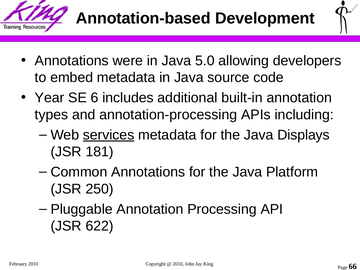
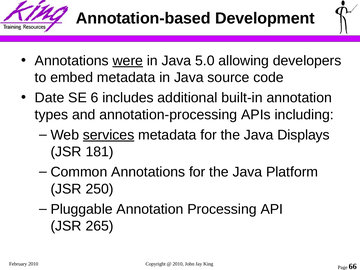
were underline: none -> present (128, 61)
Year: Year -> Date (50, 98)
622: 622 -> 265 (100, 226)
